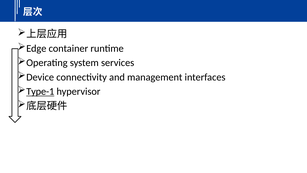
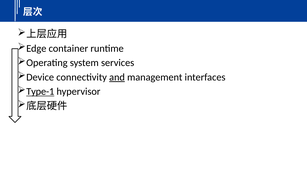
and underline: none -> present (117, 77)
